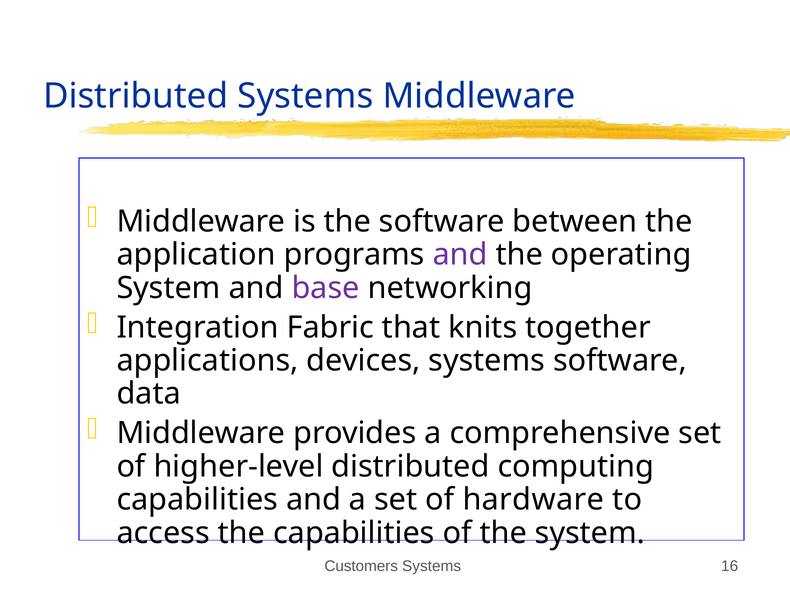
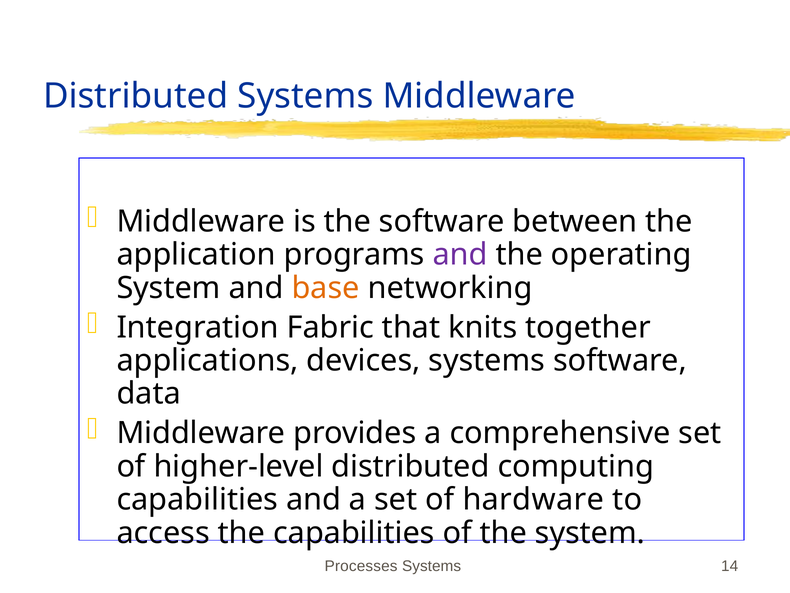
base colour: purple -> orange (326, 288)
Customers: Customers -> Processes (361, 566)
16: 16 -> 14 (730, 566)
